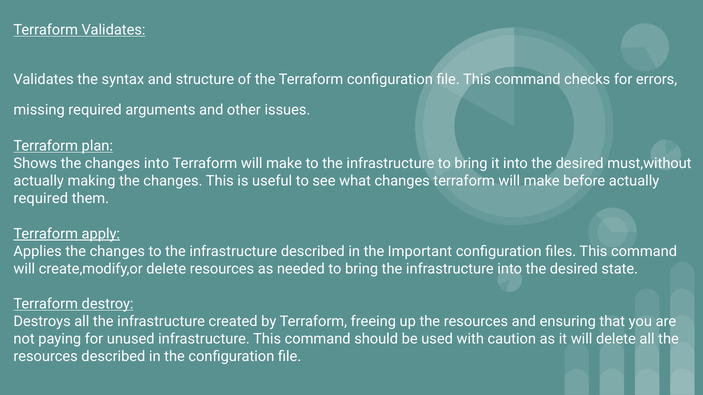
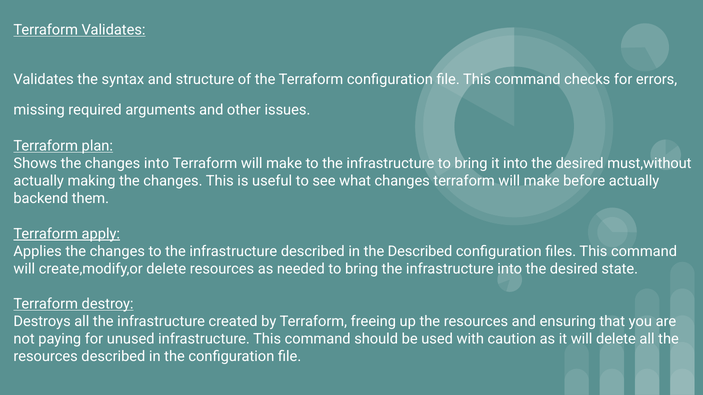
required: required -> backend (41, 199)
the Important: Important -> Described (420, 252)
